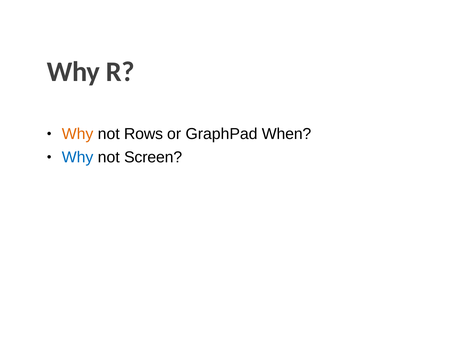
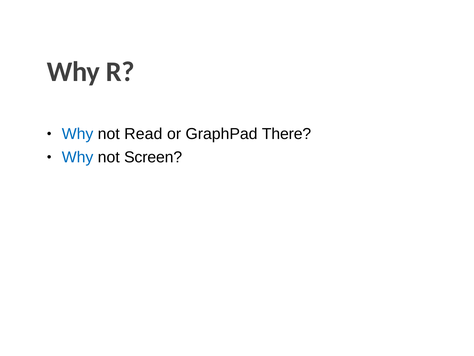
Why colour: orange -> blue (78, 134)
Rows: Rows -> Read (143, 134)
When: When -> There (287, 134)
